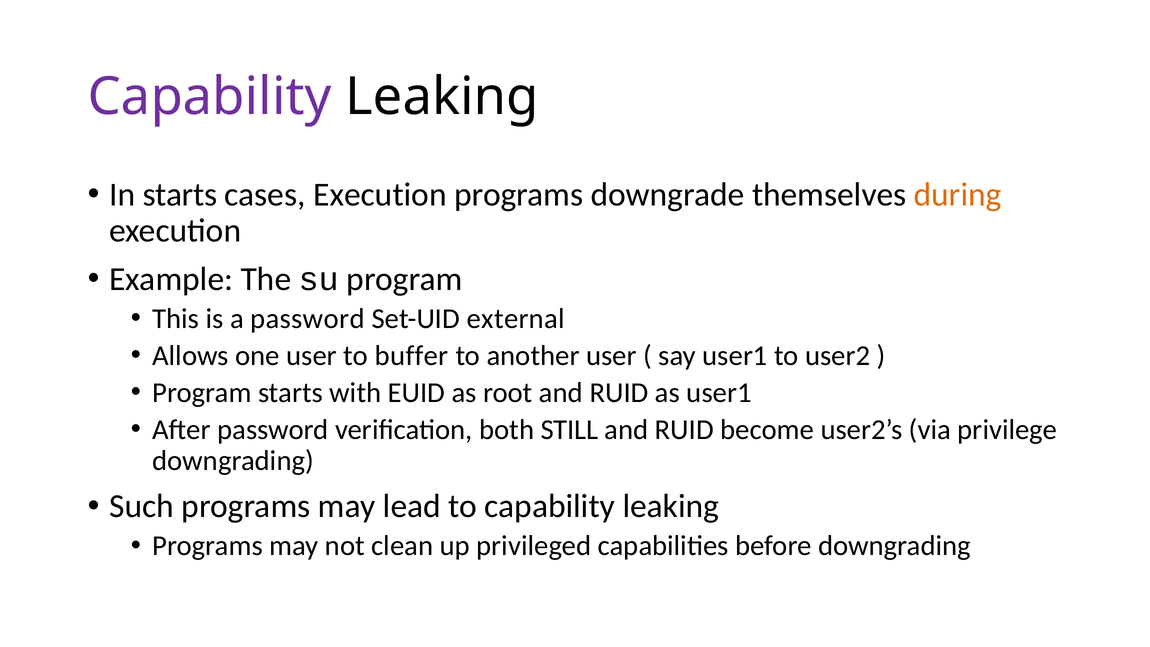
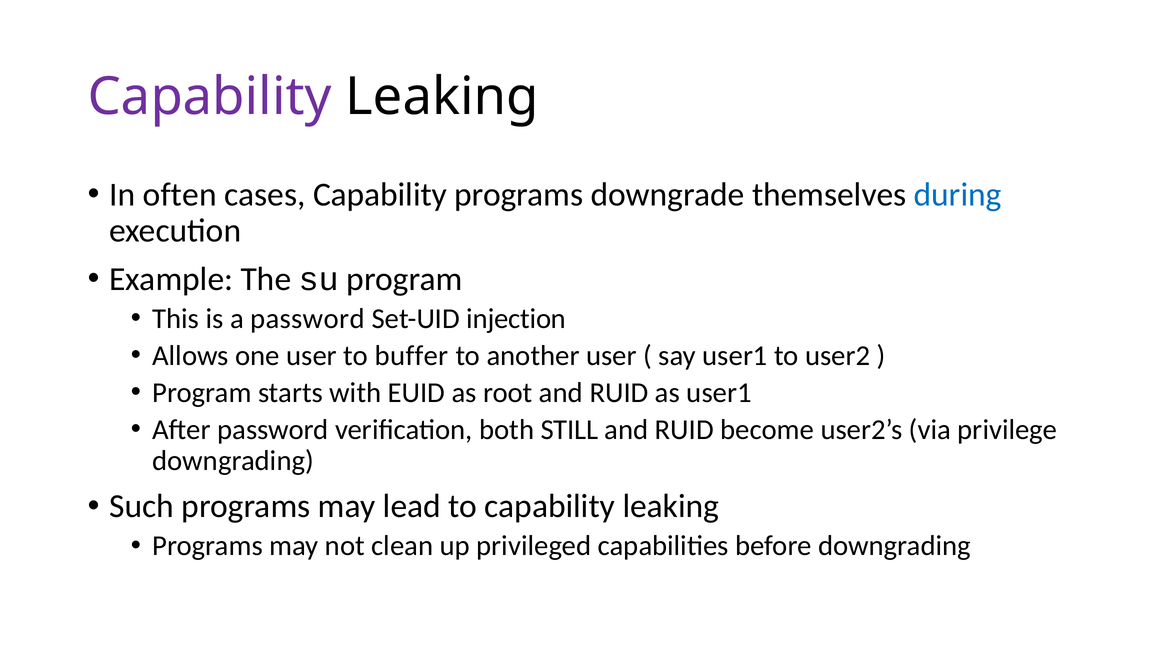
In starts: starts -> often (180, 194)
cases Execution: Execution -> Capability (380, 194)
during colour: orange -> blue (958, 194)
external: external -> injection (516, 319)
